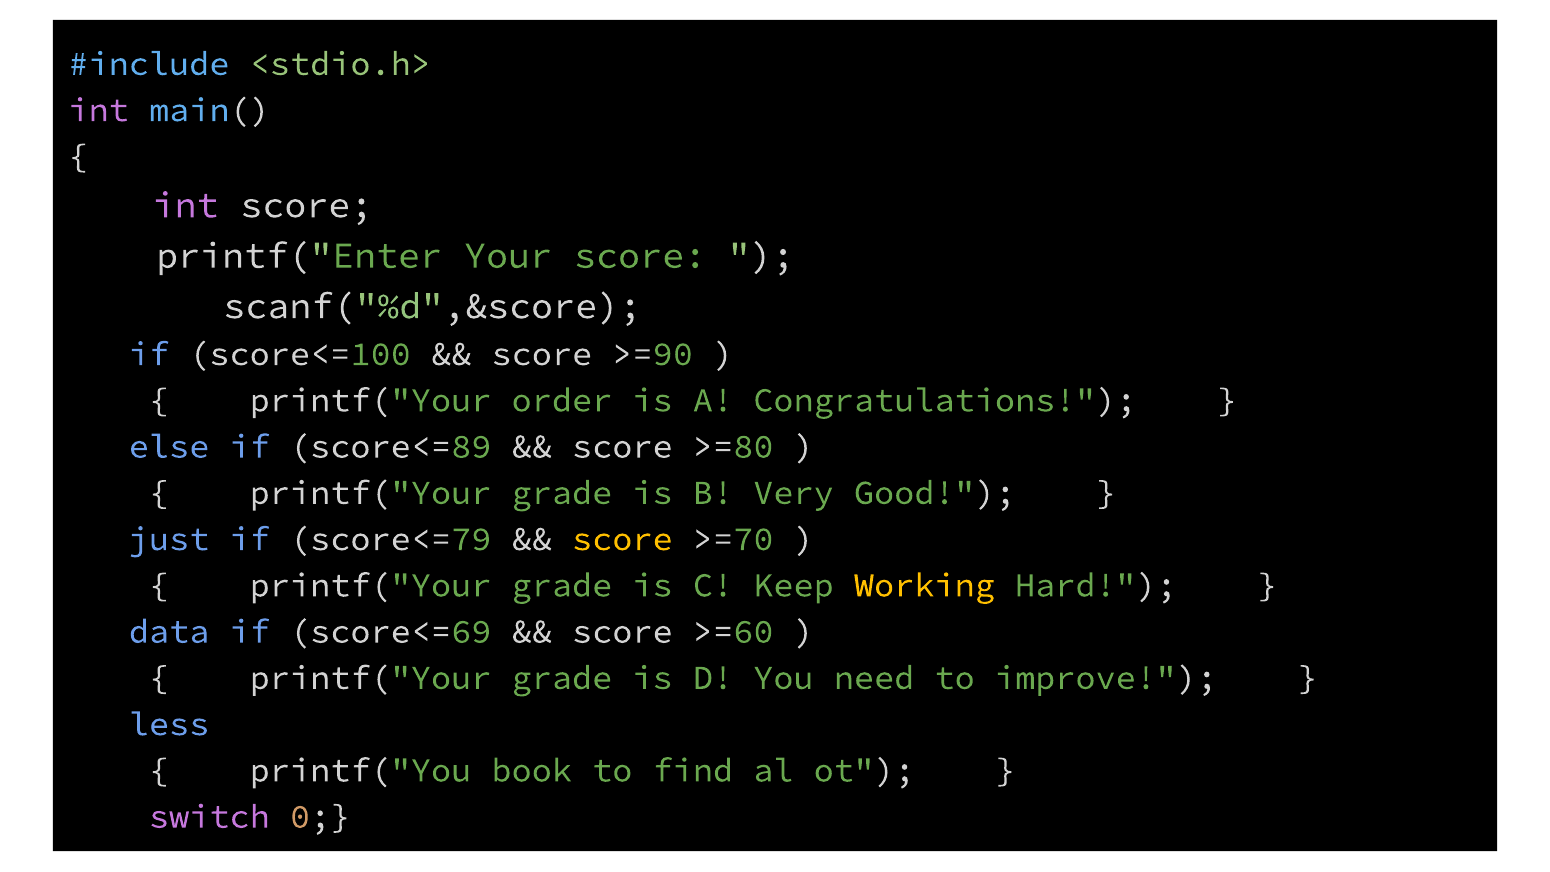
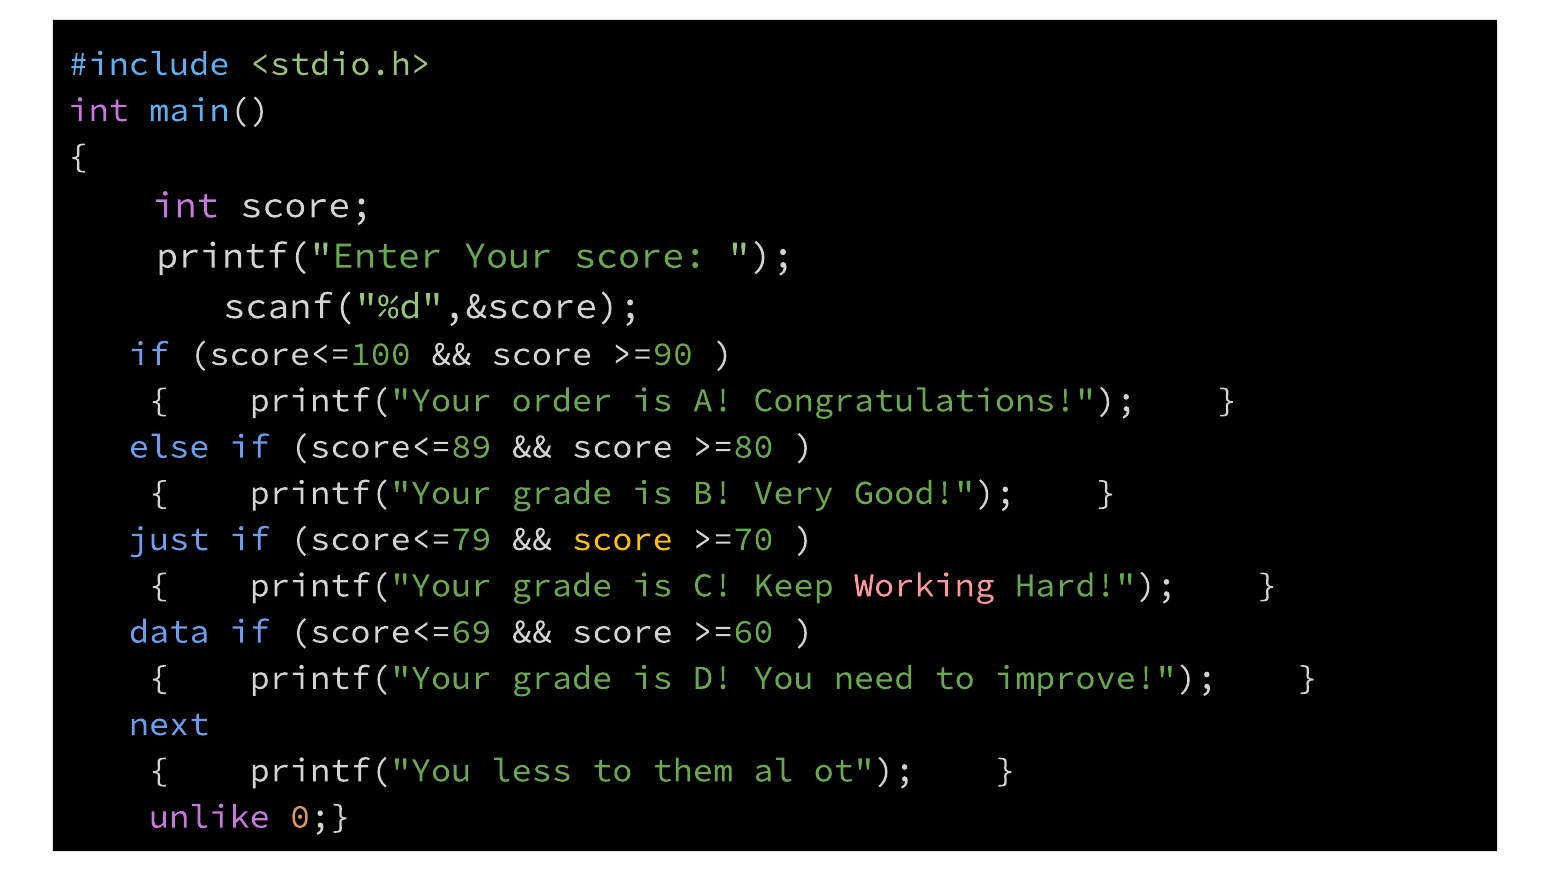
Working colour: yellow -> pink (924, 585)
less: less -> next (169, 724)
book: book -> less (532, 770)
find: find -> them (693, 770)
switch: switch -> unlike (209, 817)
